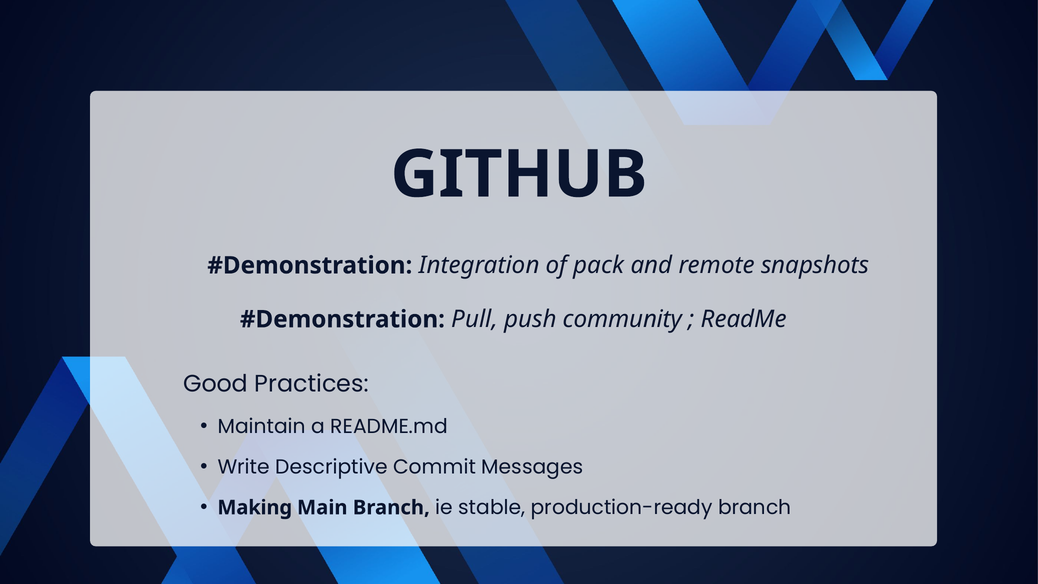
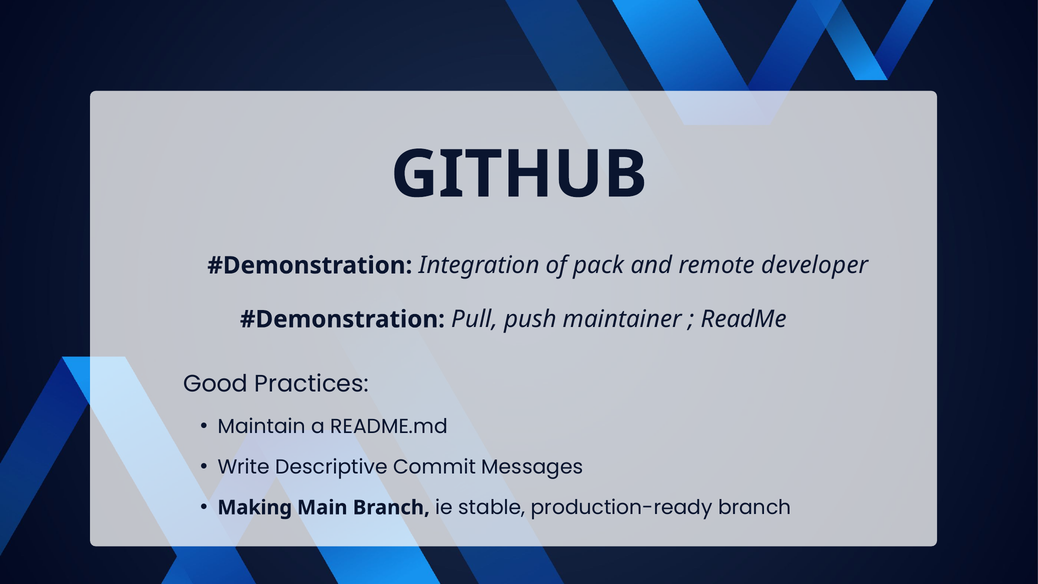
snapshots: snapshots -> developer (815, 265)
community: community -> maintainer (622, 319)
